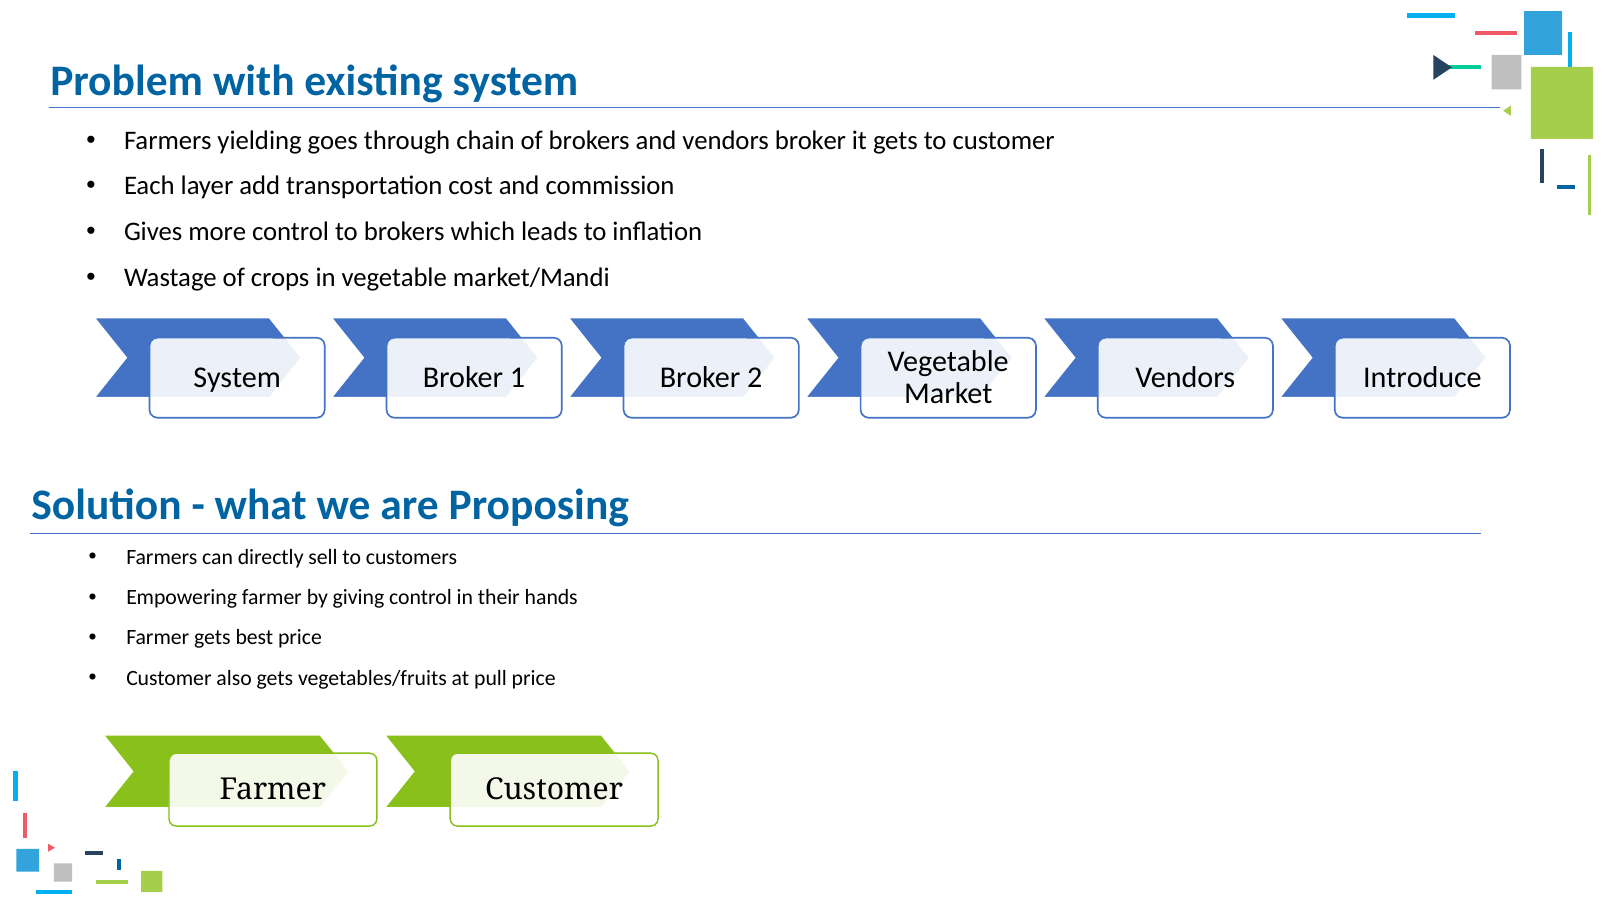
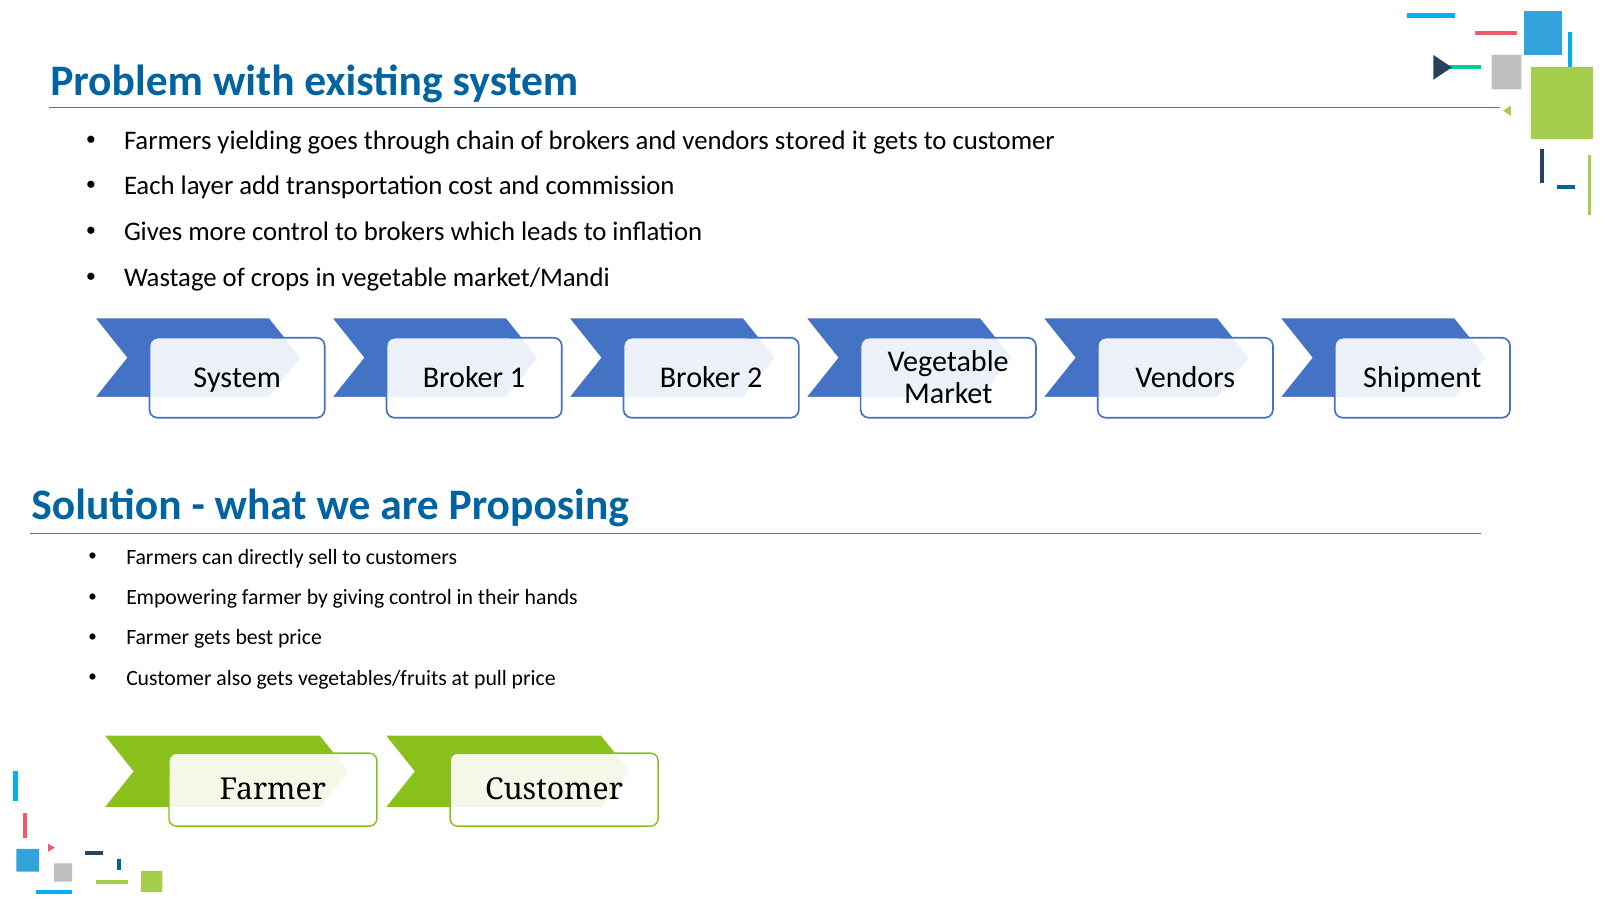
vendors broker: broker -> stored (810, 140)
Introduce: Introduce -> Shipment (1422, 377)
